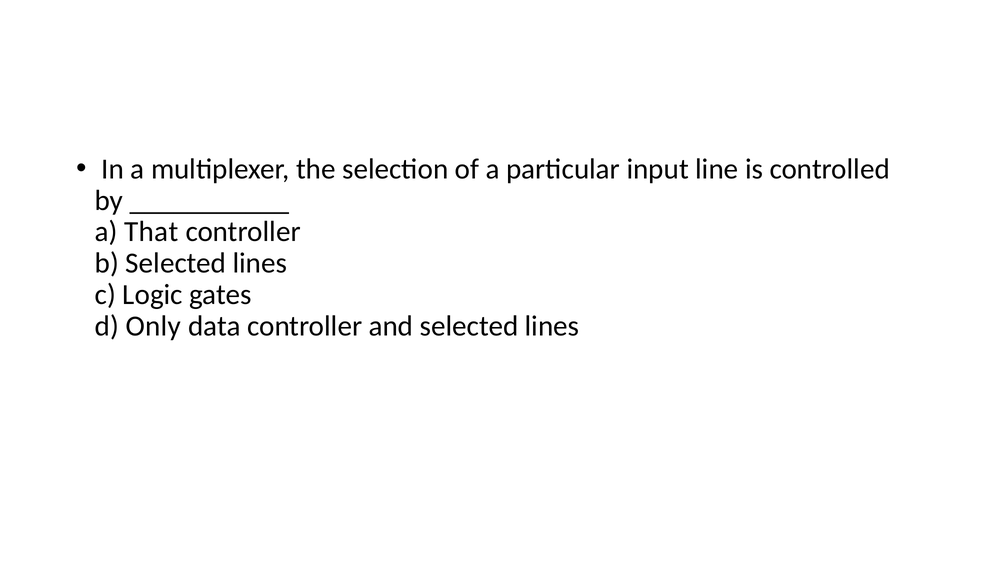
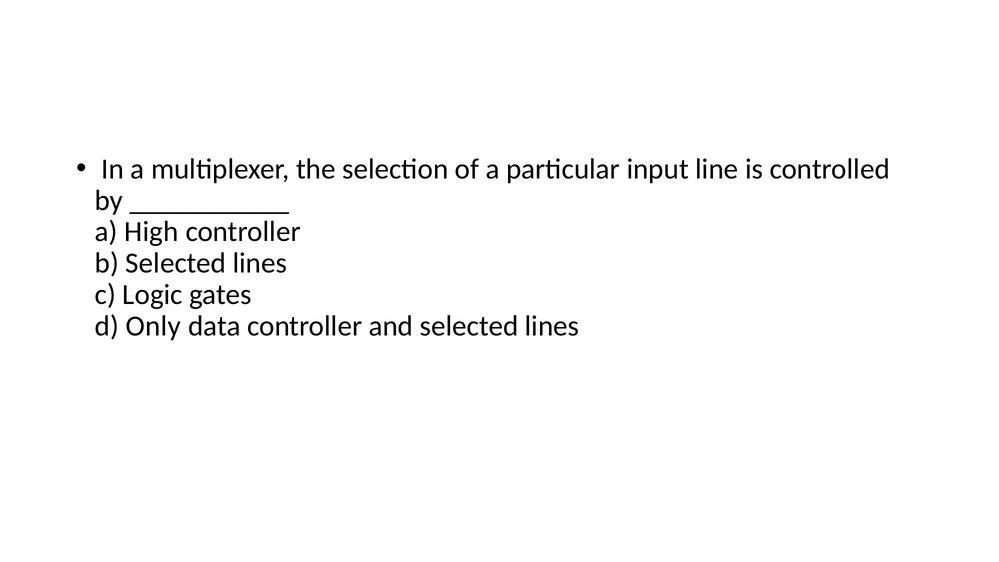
That: That -> High (151, 232)
